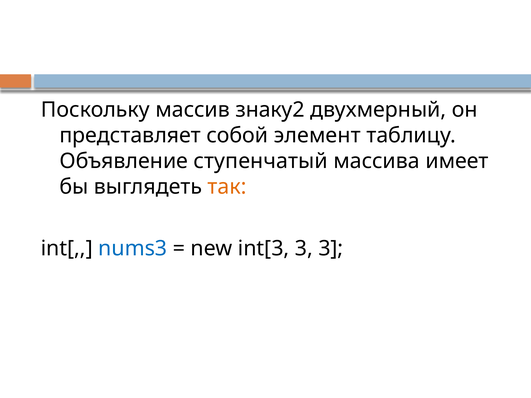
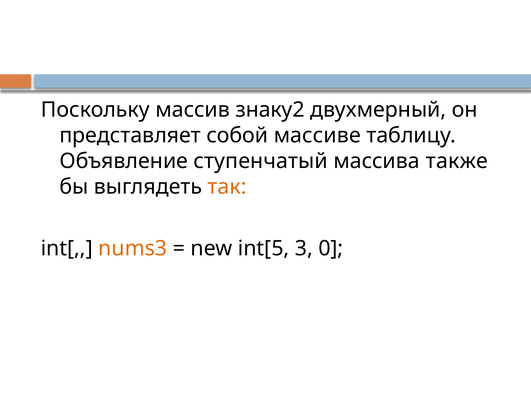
элемент: элемент -> массиве (317, 136)
имеет: имеет -> также (457, 161)
nums3 colour: blue -> orange (133, 249)
int[3: int[3 -> int[5 (264, 249)
3 3: 3 -> 0 (331, 249)
